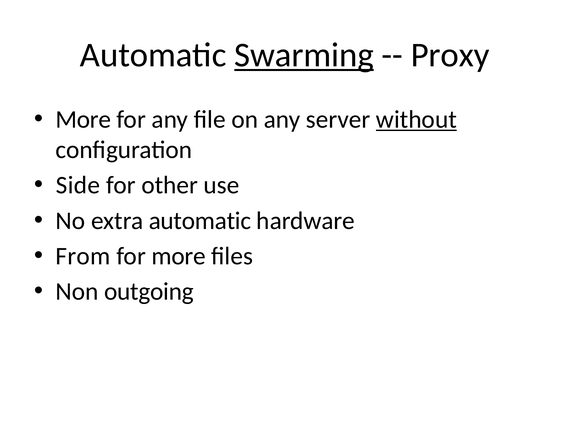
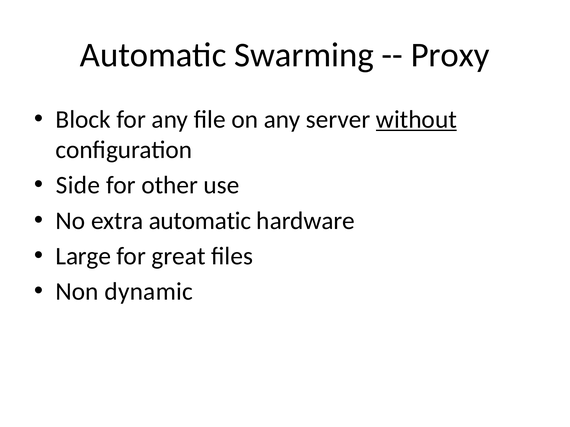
Swarming underline: present -> none (304, 55)
More: More -> Block (83, 120)
From: From -> Large (83, 256)
for more: more -> great (179, 256)
outgoing: outgoing -> dynamic (149, 292)
